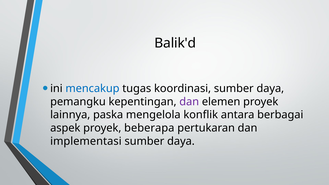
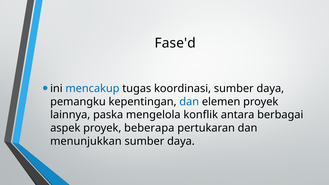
Balik'd: Balik'd -> Fase'd (175, 43)
dan colour: purple -> blue (189, 102)
implementasi: implementasi -> menunjukkan (86, 141)
